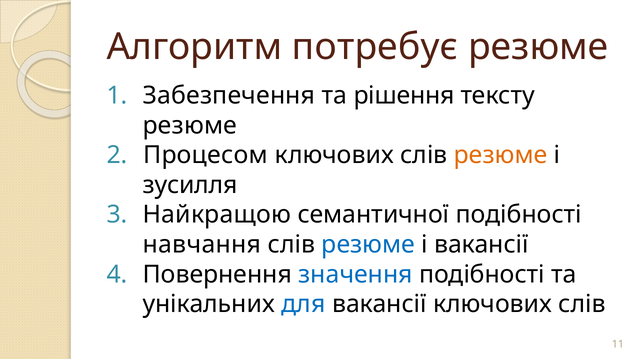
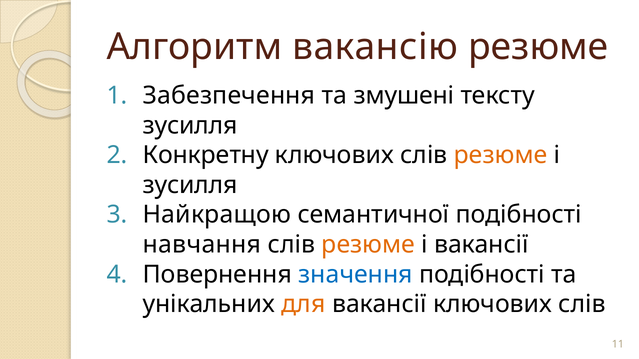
потребує: потребує -> вакансію (375, 47)
рішення: рішення -> змушені (404, 96)
резюме: резюме -> зусилля (190, 126)
Процесом: Процесом -> Конкретну (206, 155)
резюме colour: blue -> orange (368, 245)
для colour: blue -> orange (303, 305)
